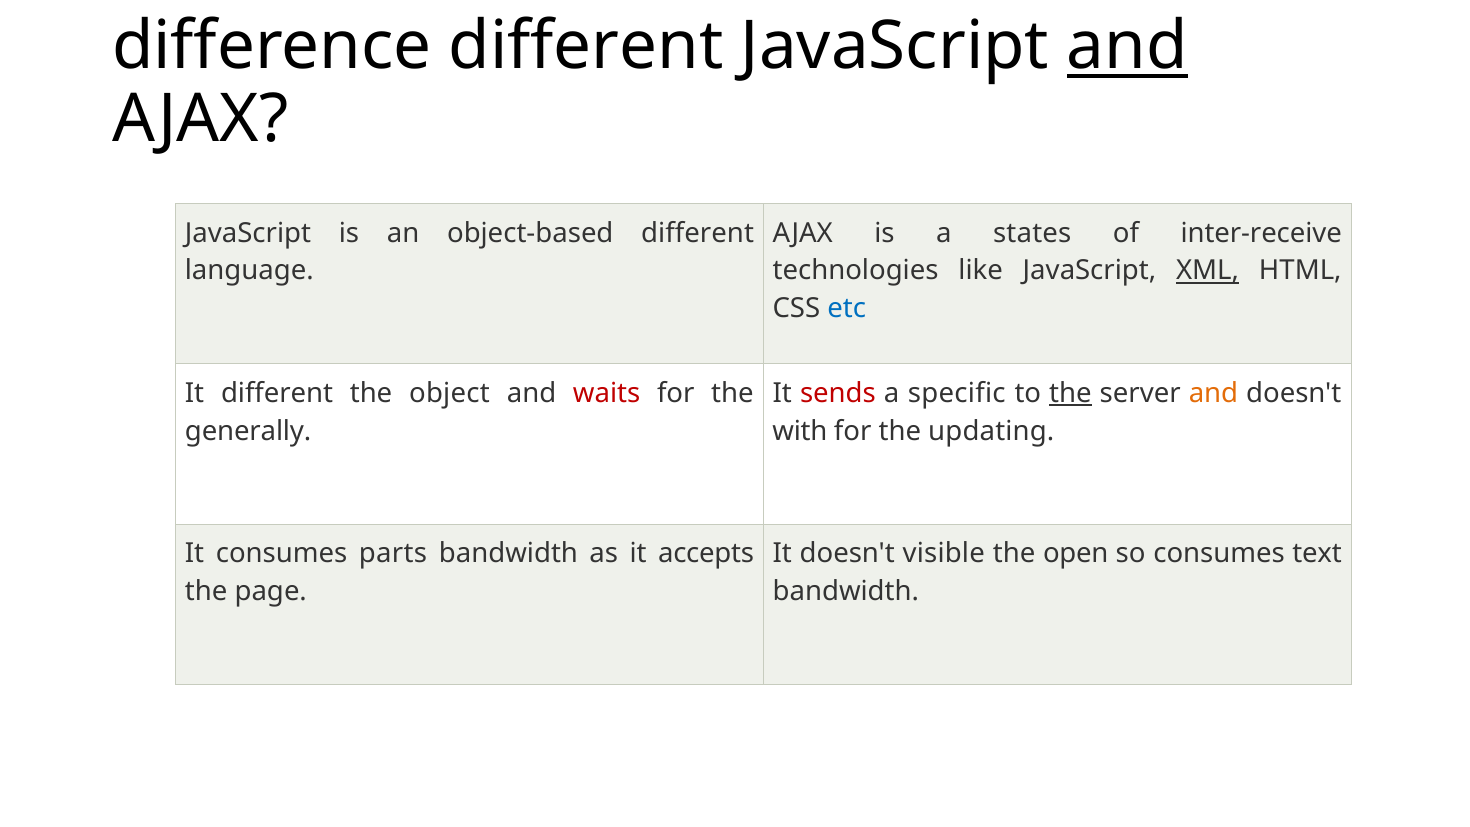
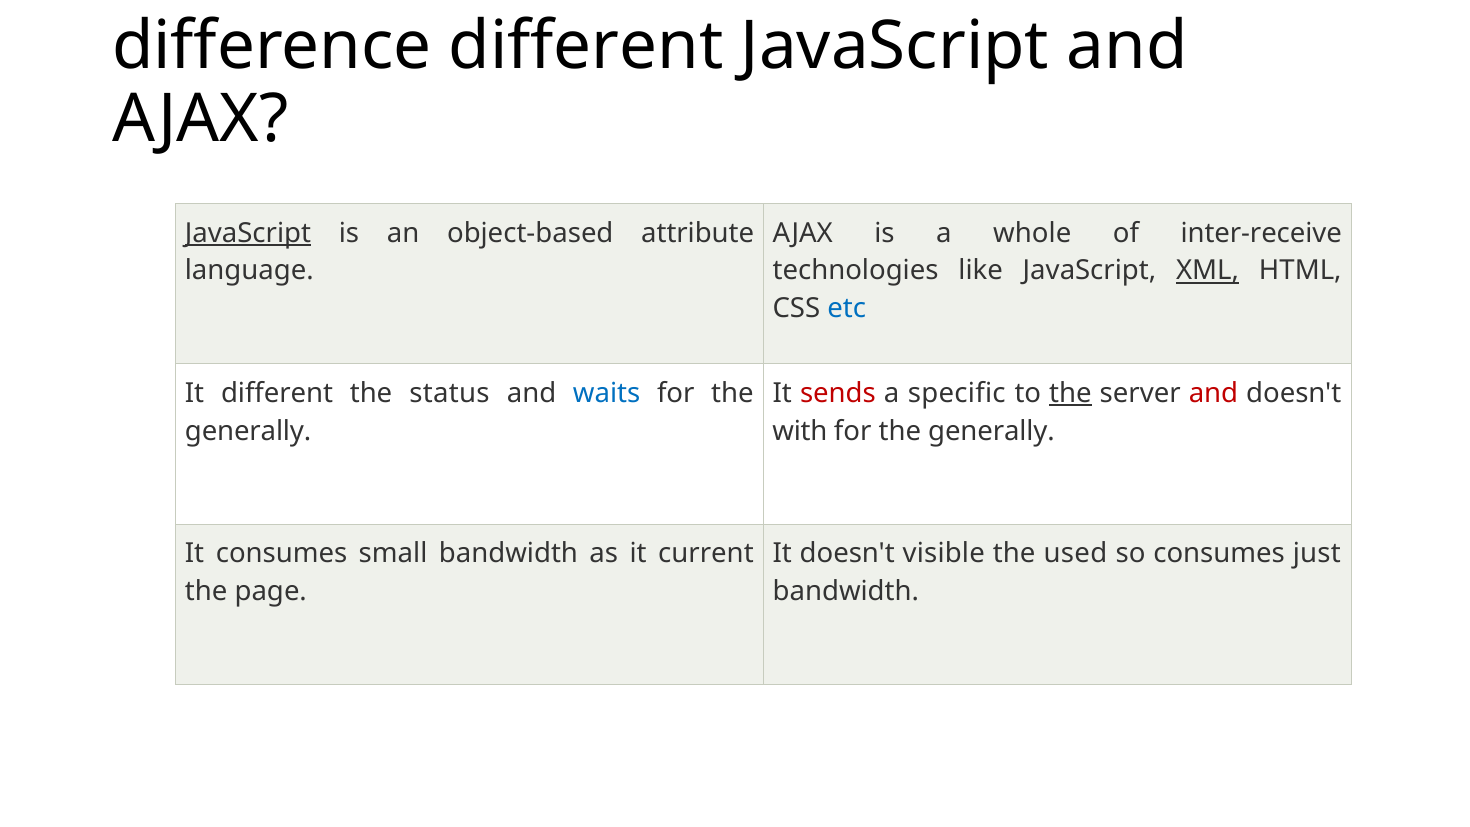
and underline: present -> none (1127, 47)
JavaScript underline: none -> present (248, 233)
object-based different: different -> attribute (698, 233)
states: states -> whole (1032, 233)
object: object -> status (449, 393)
waits colour: red -> blue (607, 393)
and colour: orange -> red (1213, 393)
updating: updating -> generally (991, 431)
parts: parts -> small (393, 553)
accepts: accepts -> current (706, 553)
open: open -> used (1075, 553)
text: text -> just (1317, 553)
